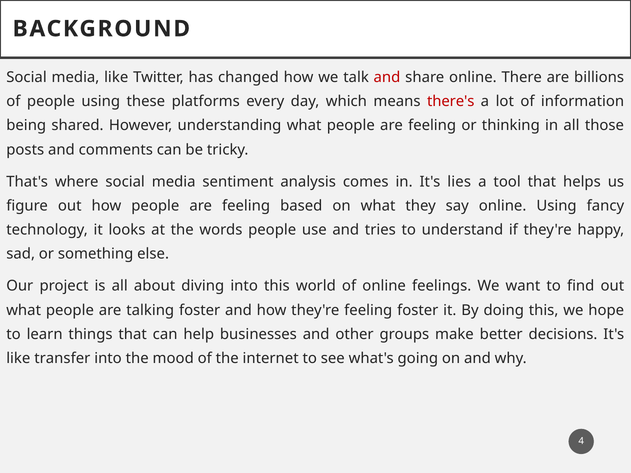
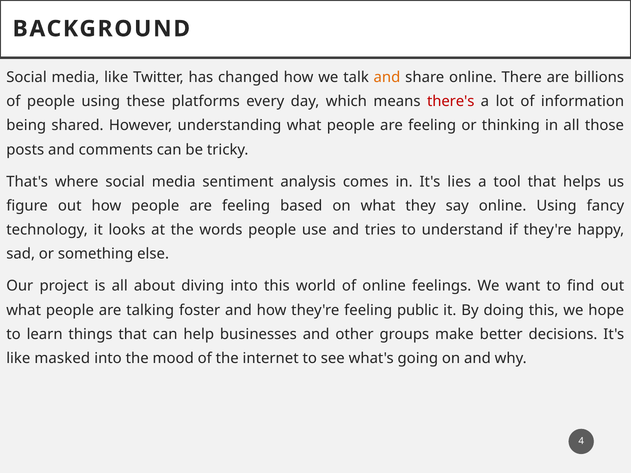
and colour: red -> orange (387, 77)
feeling foster: foster -> public (418, 310)
transfer: transfer -> masked (62, 359)
